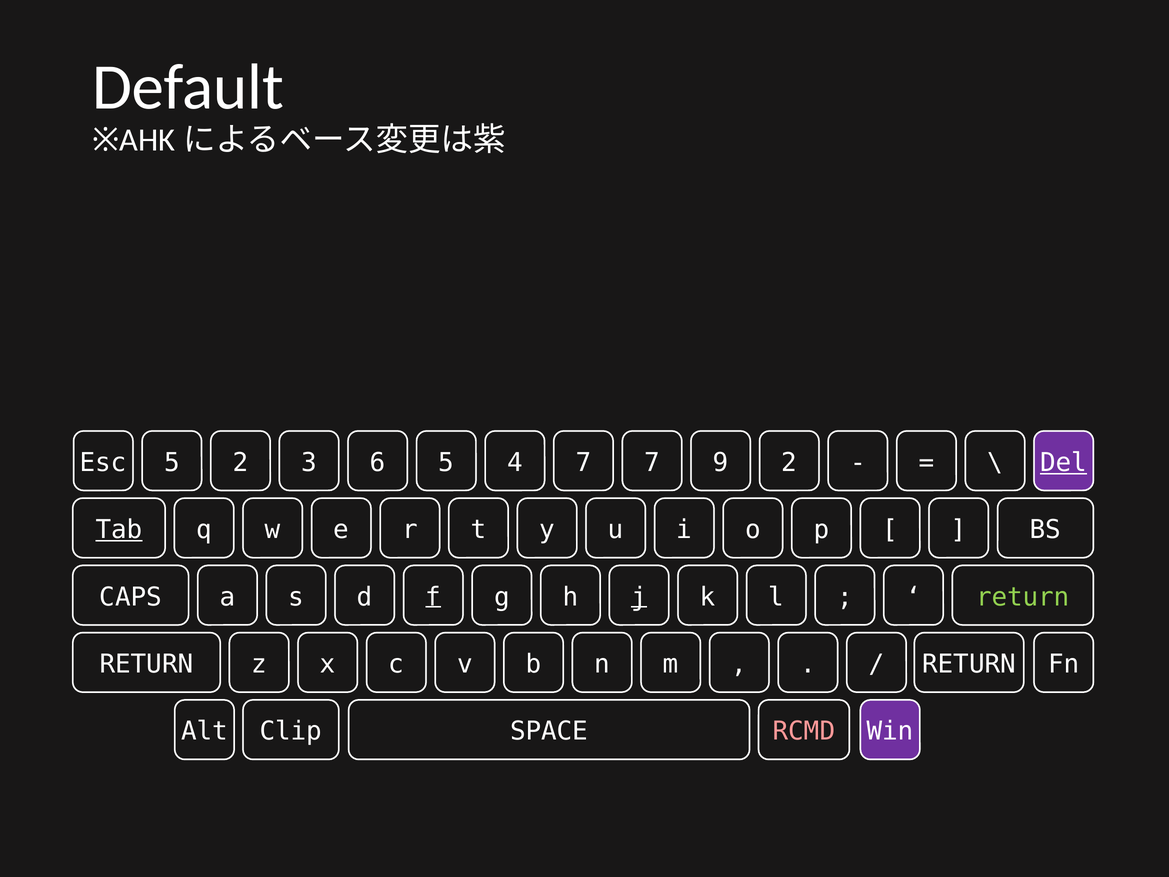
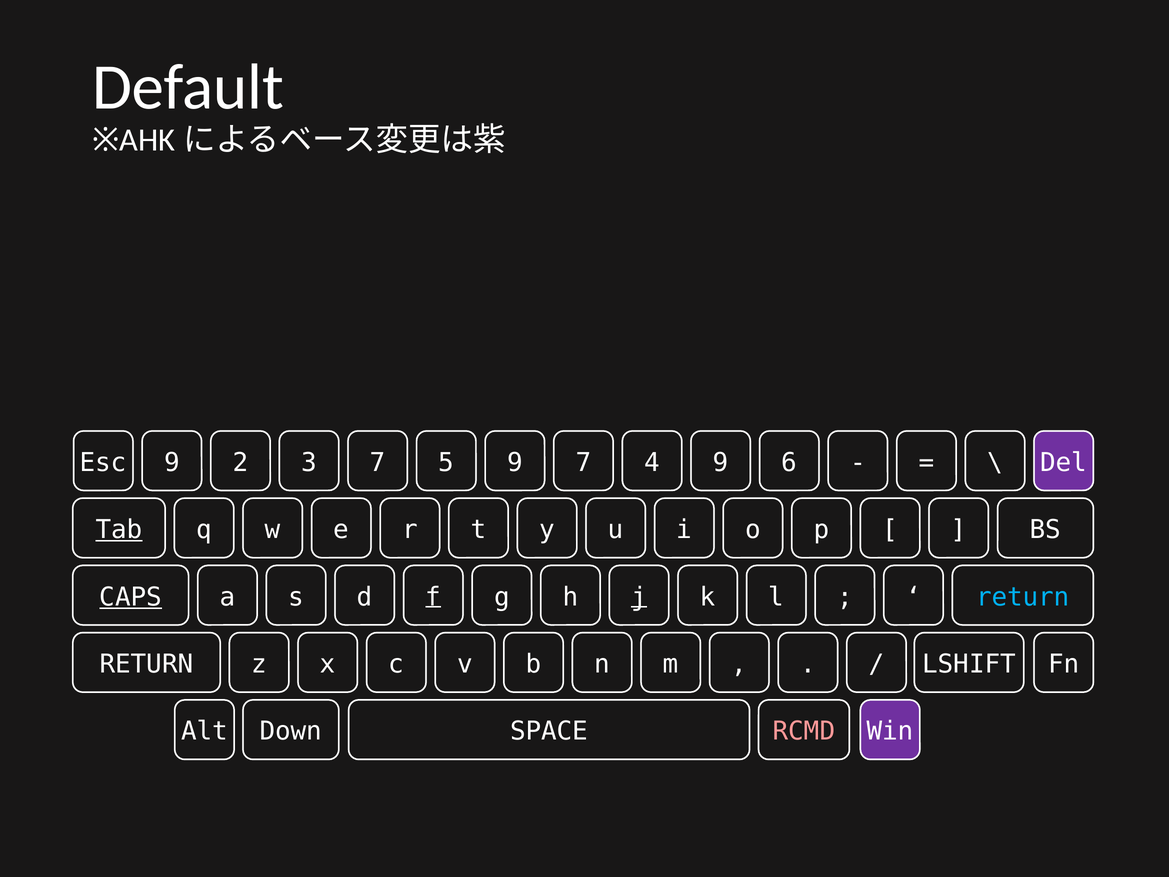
Esc 5: 5 -> 9 (172, 462)
3 6: 6 -> 7 (378, 462)
5 4: 4 -> 9 (515, 462)
7 7: 7 -> 4 (652, 462)
9 2: 2 -> 6 (789, 462)
Del underline: present -> none (1064, 462)
CAPS underline: none -> present (131, 597)
return colour: light green -> light blue (1023, 597)
RETURN: RETURN -> LSHIFT (969, 664)
Clip: Clip -> Down (291, 731)
